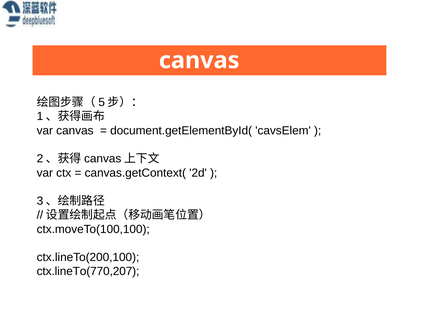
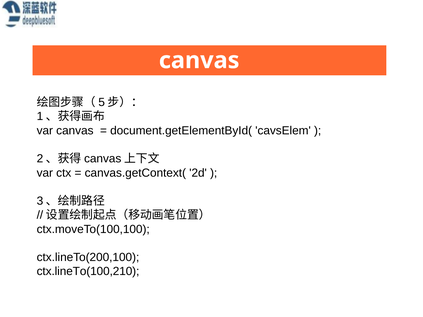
ctx.lineTo(770,207: ctx.lineTo(770,207 -> ctx.lineTo(100,210 (88, 272)
